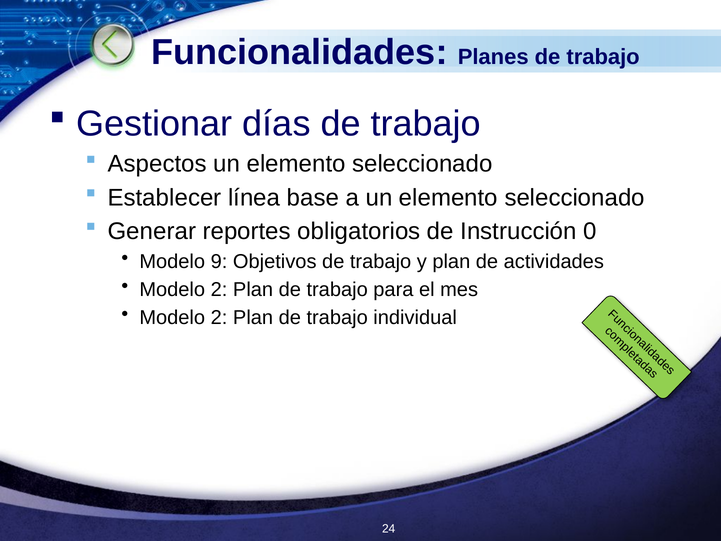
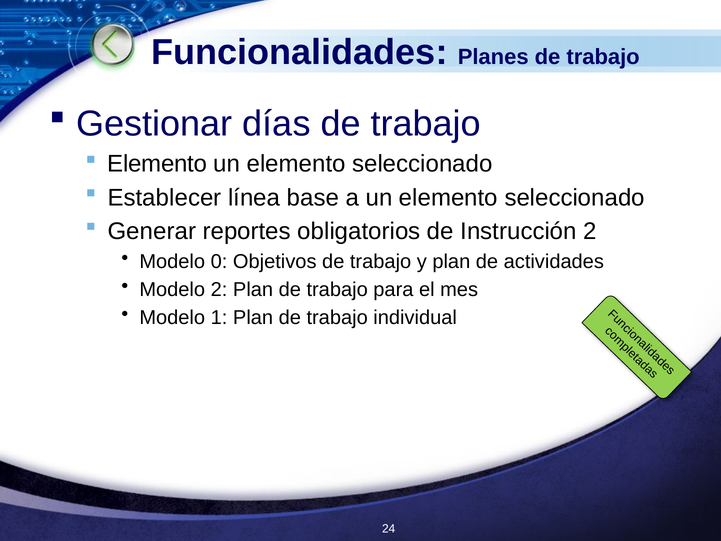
Aspectos: Aspectos -> Elemento (157, 164)
Instrucción 0: 0 -> 2 (590, 231)
9: 9 -> 0 (219, 261)
2: 2 -> 1 (219, 317)
